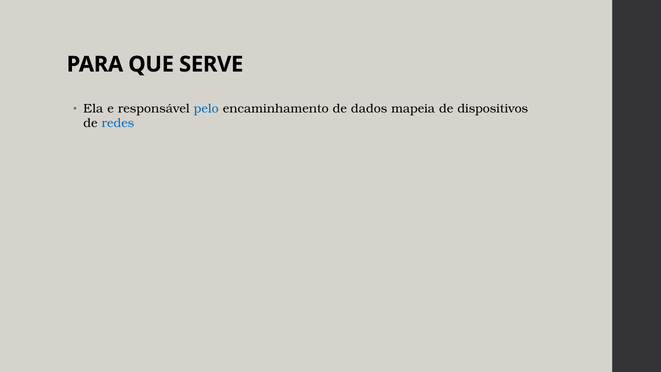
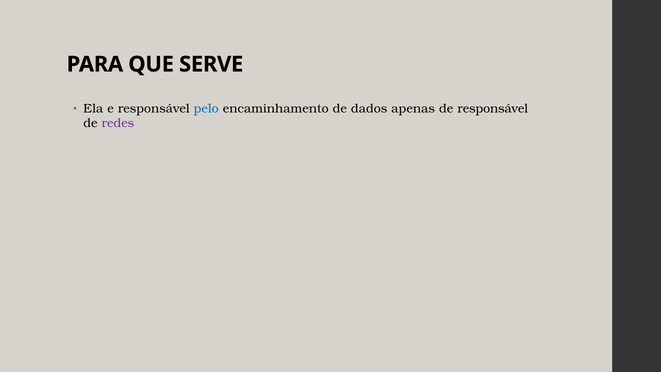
mapeia: mapeia -> apenas (413, 109)
de dispositivos: dispositivos -> responsável (493, 109)
redes colour: blue -> purple (118, 123)
